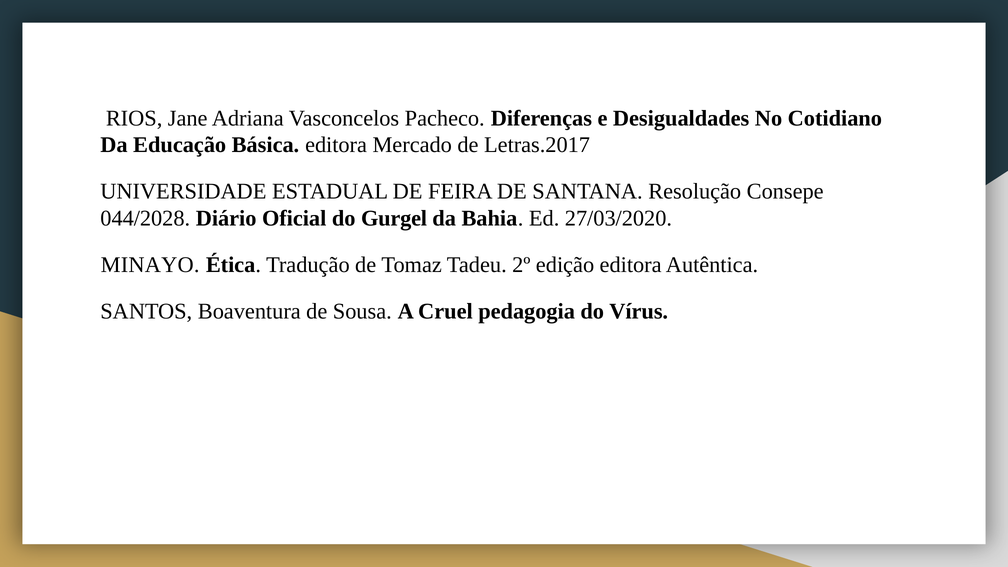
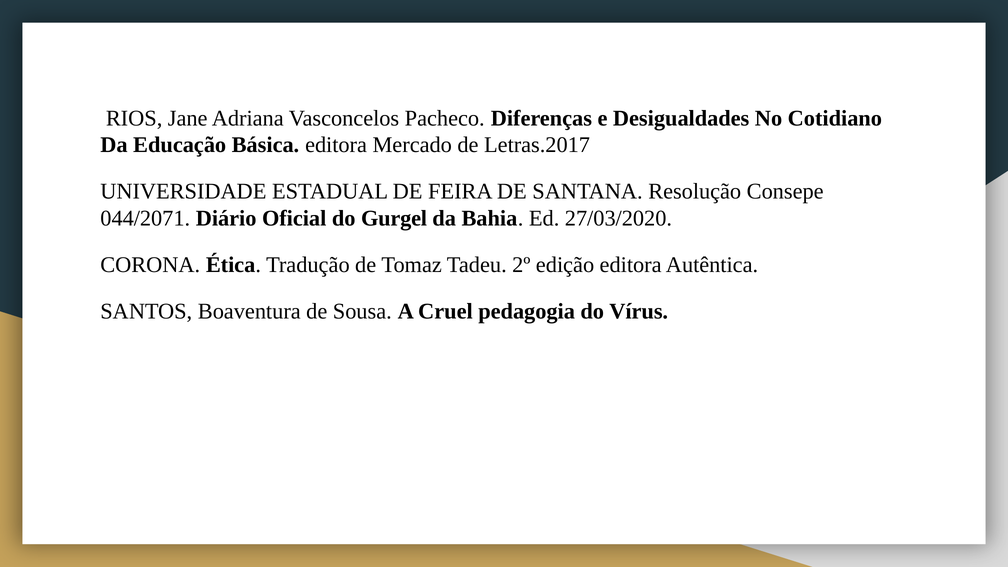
044/2028: 044/2028 -> 044/2071 (145, 218)
MINAYO: MINAYO -> CORONA (150, 265)
